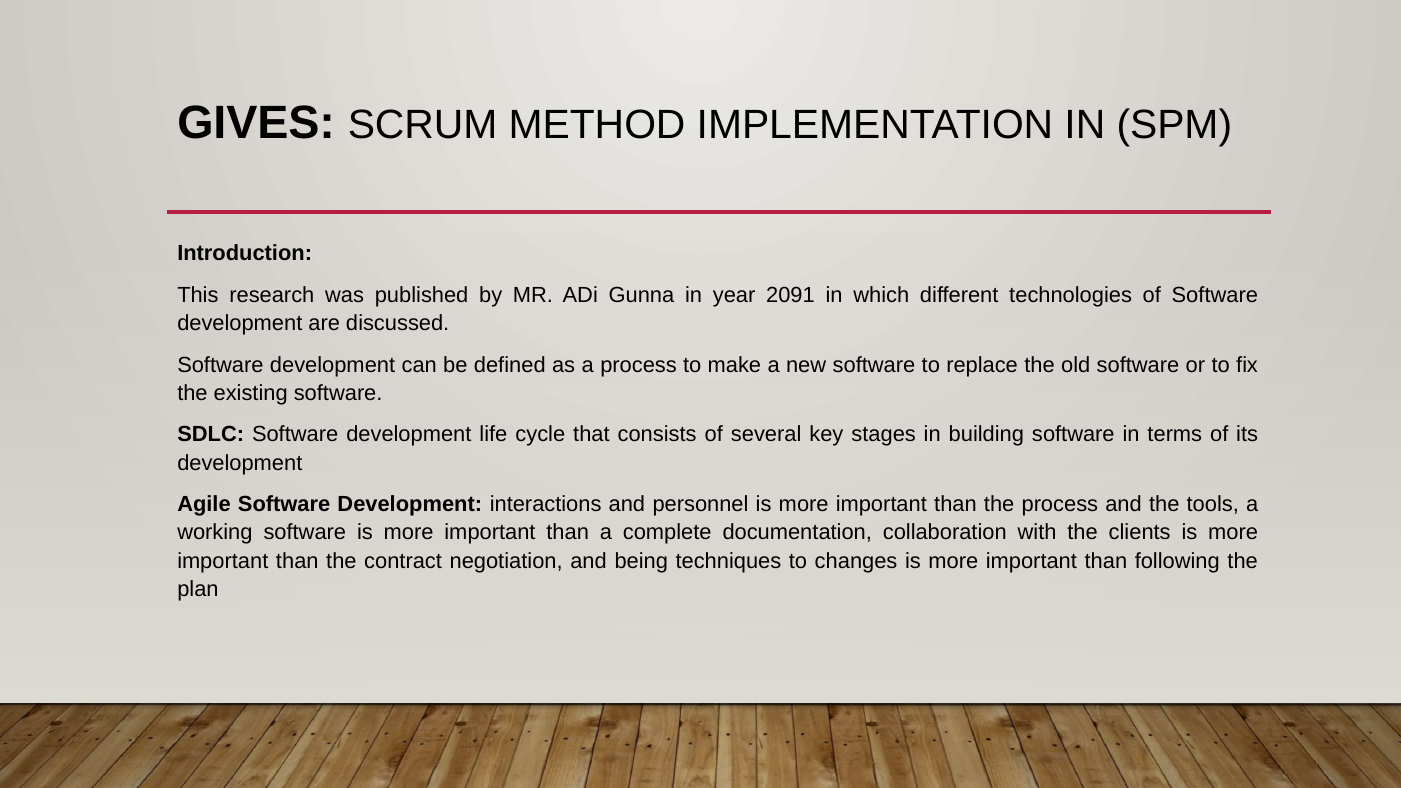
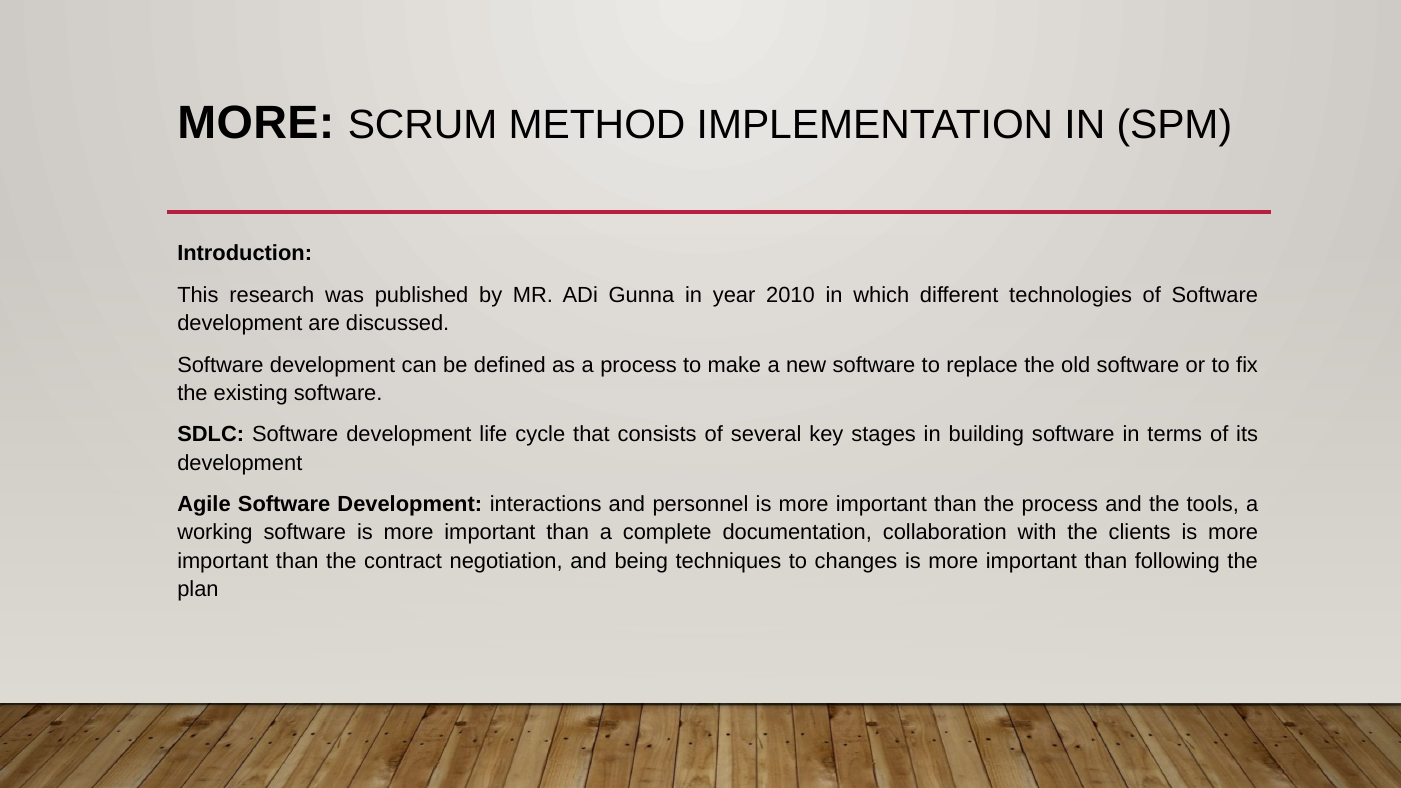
GIVES: GIVES -> MORE (256, 123)
2091: 2091 -> 2010 (790, 295)
